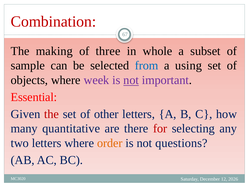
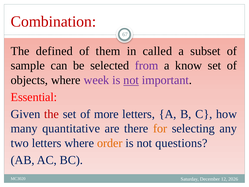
making: making -> defined (54, 51)
three: three -> them (108, 51)
whole: whole -> called (157, 51)
from colour: blue -> purple (147, 65)
using: using -> know (189, 65)
other: other -> more (106, 114)
for colour: red -> orange (160, 128)
